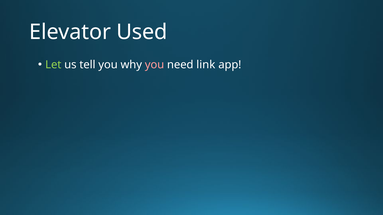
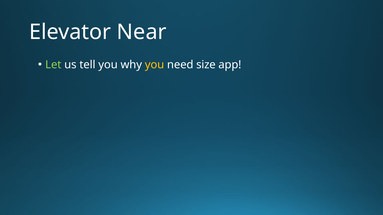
Used: Used -> Near (142, 32)
you colour: pink -> yellow (155, 65)
link: link -> size (206, 65)
